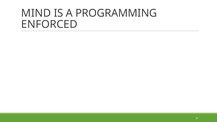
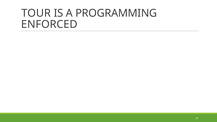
MIND: MIND -> TOUR (36, 13)
